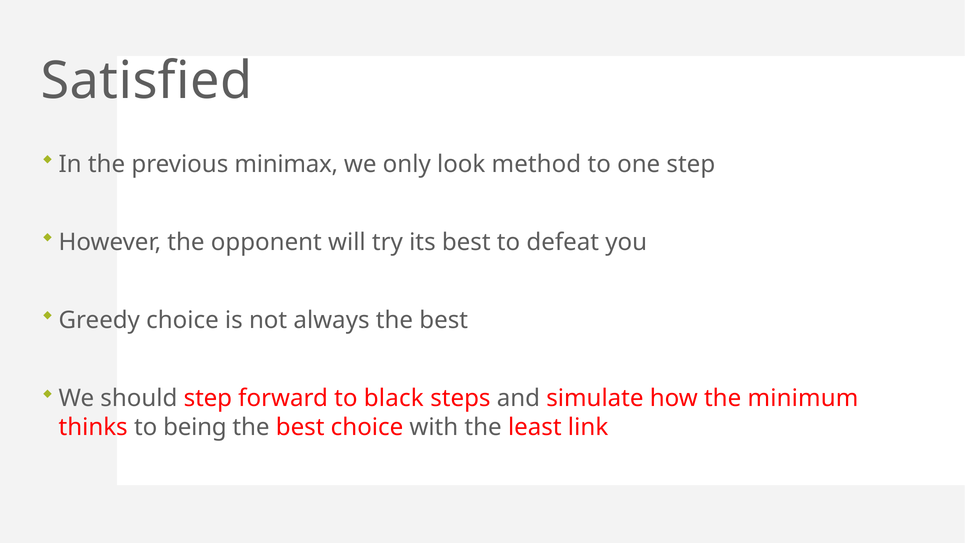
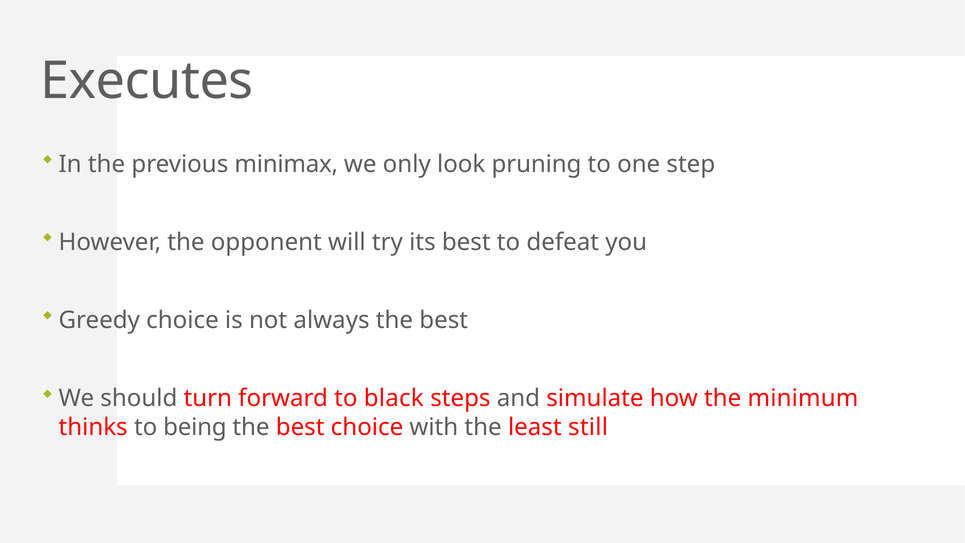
Satisfied: Satisfied -> Executes (147, 81)
method: method -> pruning (537, 164)
should step: step -> turn (208, 398)
link: link -> still (588, 427)
